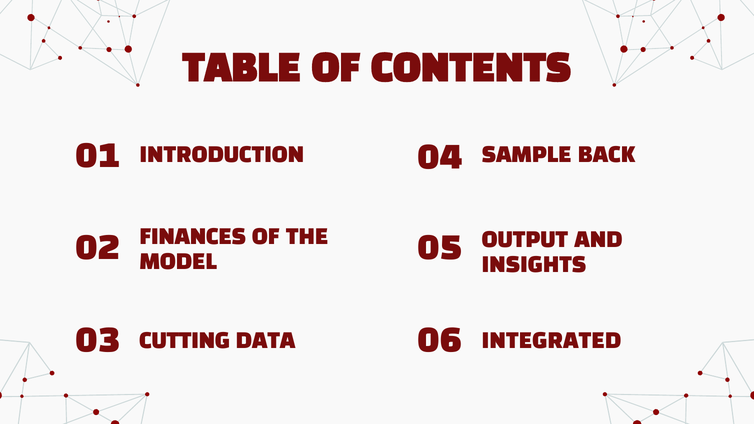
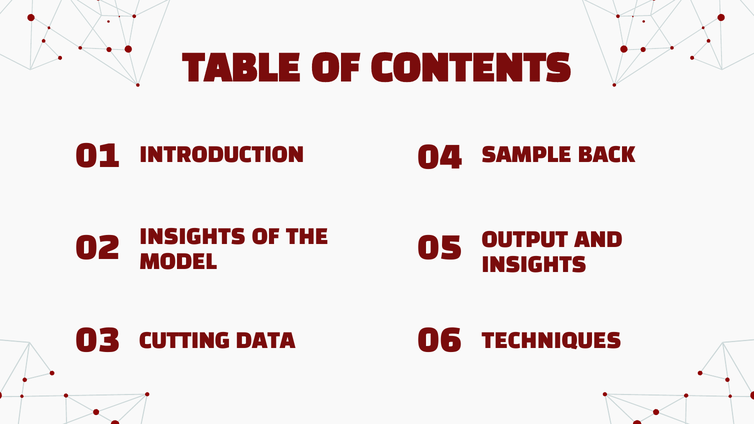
FINANCES: FINANCES -> INSIGHTS (193, 237)
INTEGRATED: INTEGRATED -> TECHNIQUES (551, 341)
